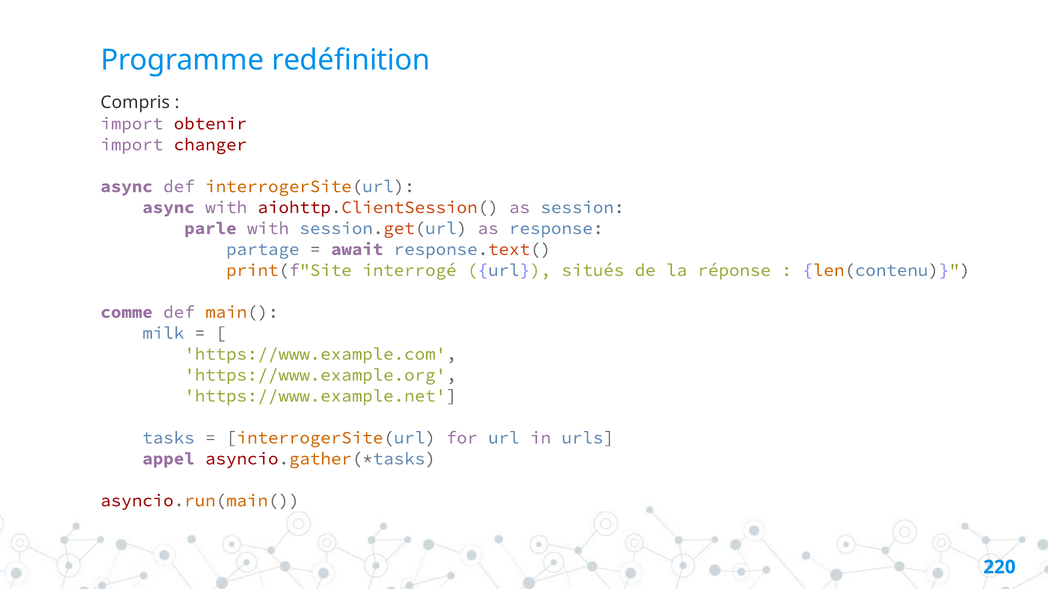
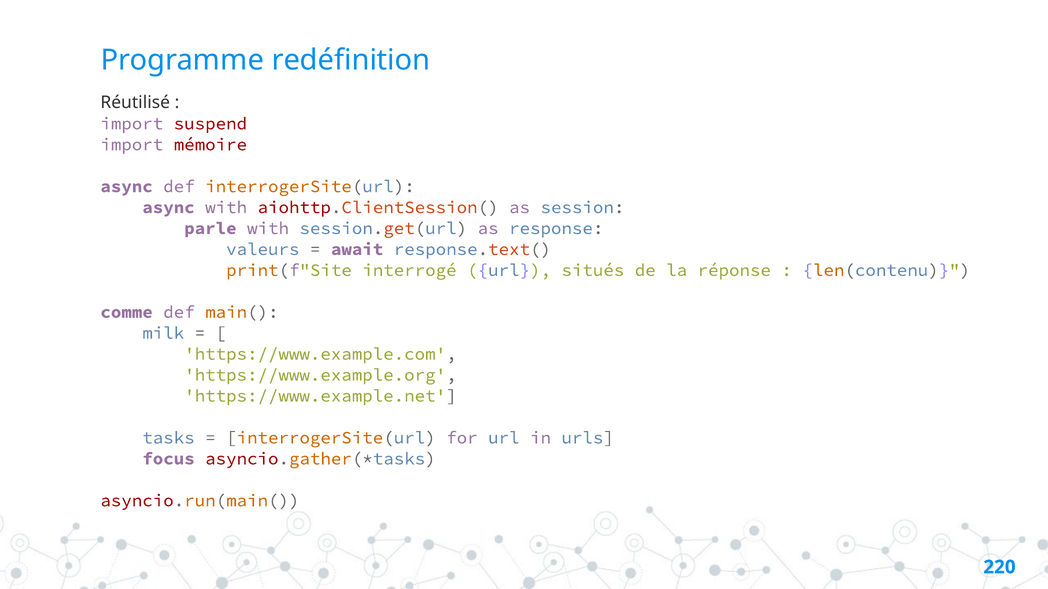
Compris: Compris -> Réutilisé (135, 103)
obtenir: obtenir -> suspend (210, 124)
changer: changer -> mémoire (210, 145)
partage: partage -> valeurs (263, 249)
appel: appel -> focus (168, 459)
